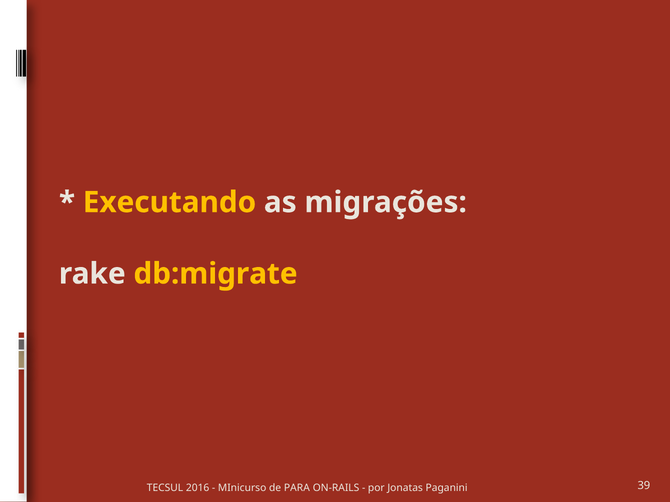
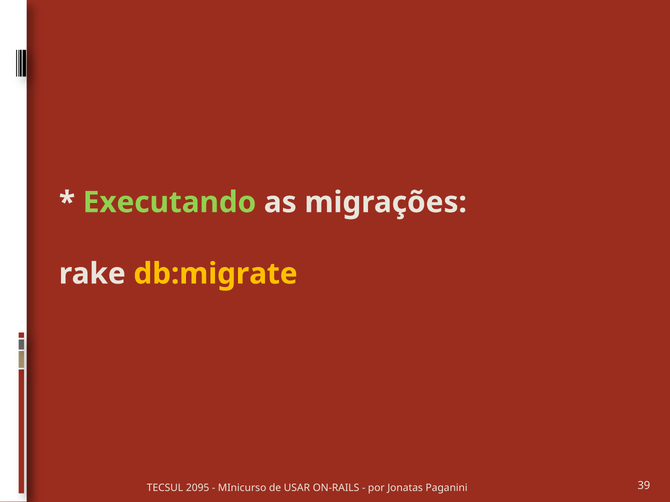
Executando colour: yellow -> light green (170, 203)
2016: 2016 -> 2095 (198, 488)
PARA: PARA -> USAR (297, 488)
